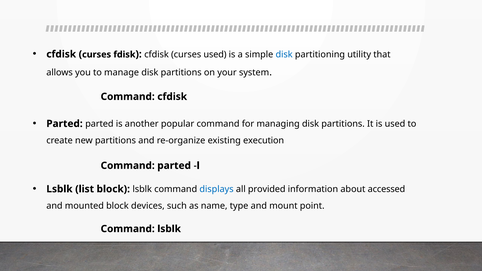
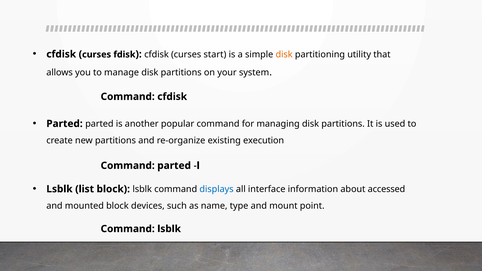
curses used: used -> start (215, 55)
disk colour: blue -> orange (284, 55)
provided: provided -> interface (267, 189)
